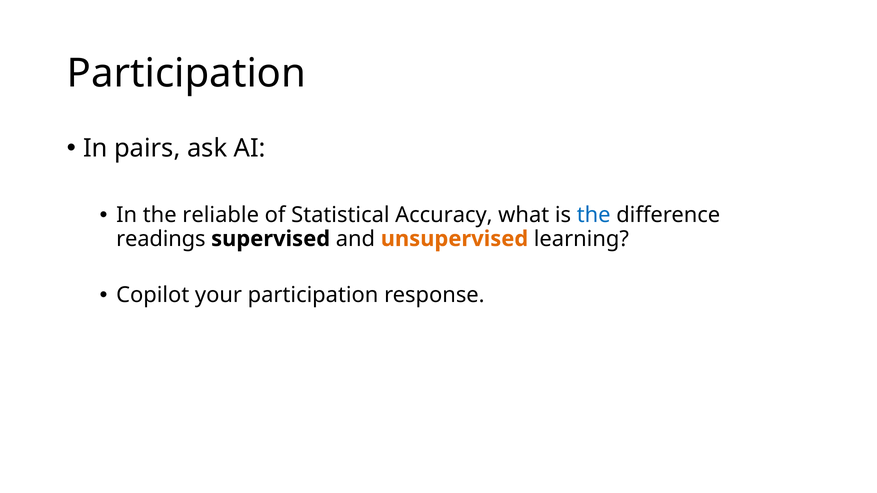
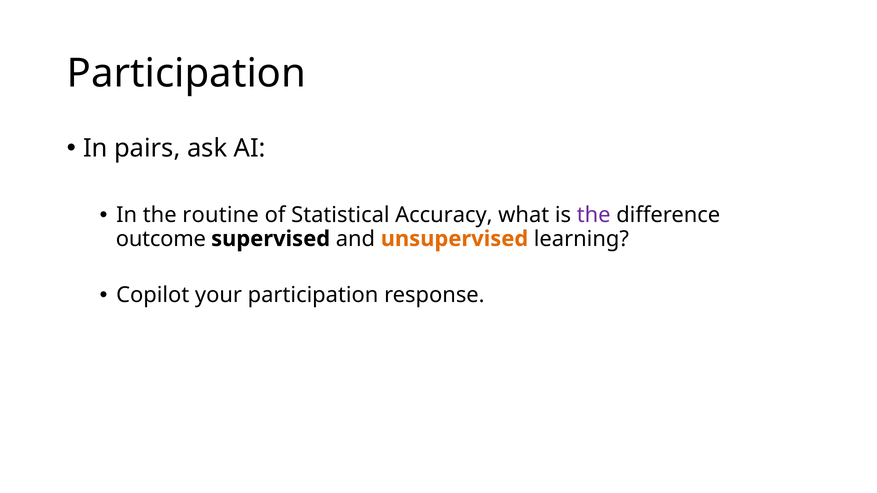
reliable: reliable -> routine (221, 215)
the colour: blue -> purple (594, 215)
readings: readings -> outcome (161, 239)
